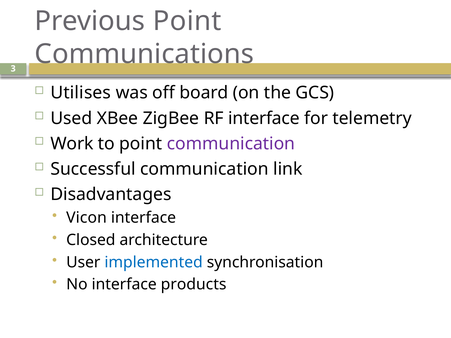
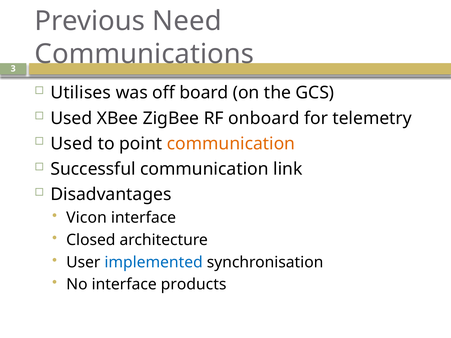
Previous Point: Point -> Need (187, 21)
RF interface: interface -> onboard (264, 118)
Work: Work -> Used (72, 144)
communication colour: purple -> orange (231, 144)
